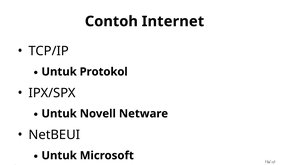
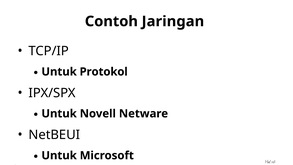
Internet: Internet -> Jaringan (173, 21)
